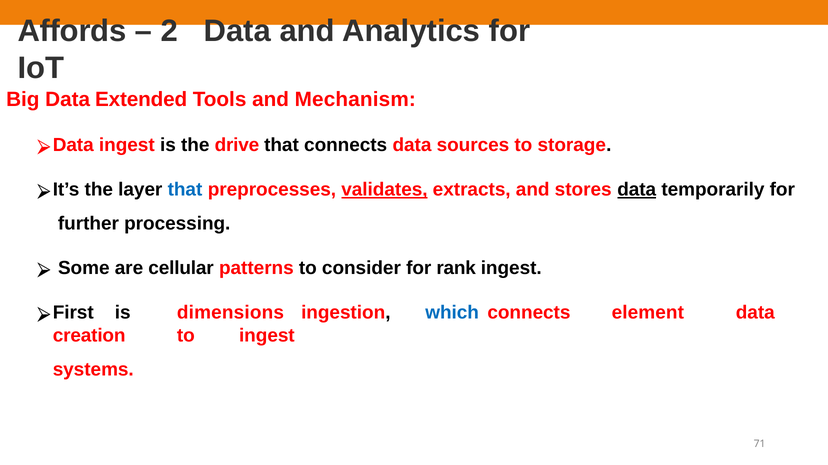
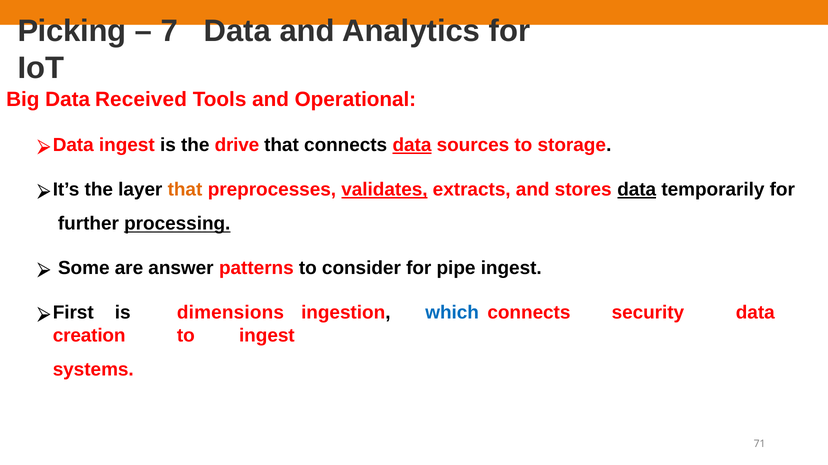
Affords: Affords -> Picking (72, 31)
2: 2 -> 7 (169, 31)
Extended: Extended -> Received (141, 100)
Mechanism: Mechanism -> Operational (355, 100)
data underline: none -> present (412, 145)
that colour: blue -> orange (185, 190)
processing underline: none -> present (177, 224)
cellular: cellular -> answer (181, 269)
rank: rank -> pipe (456, 269)
element: element -> security (648, 313)
